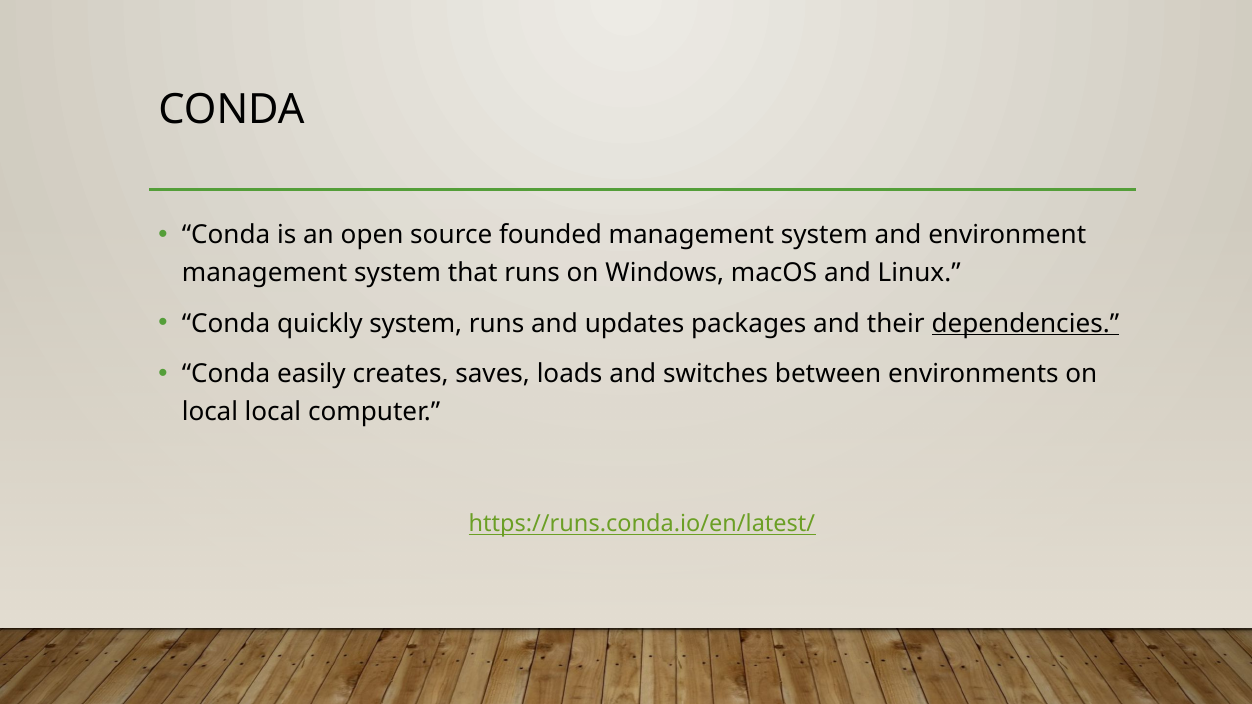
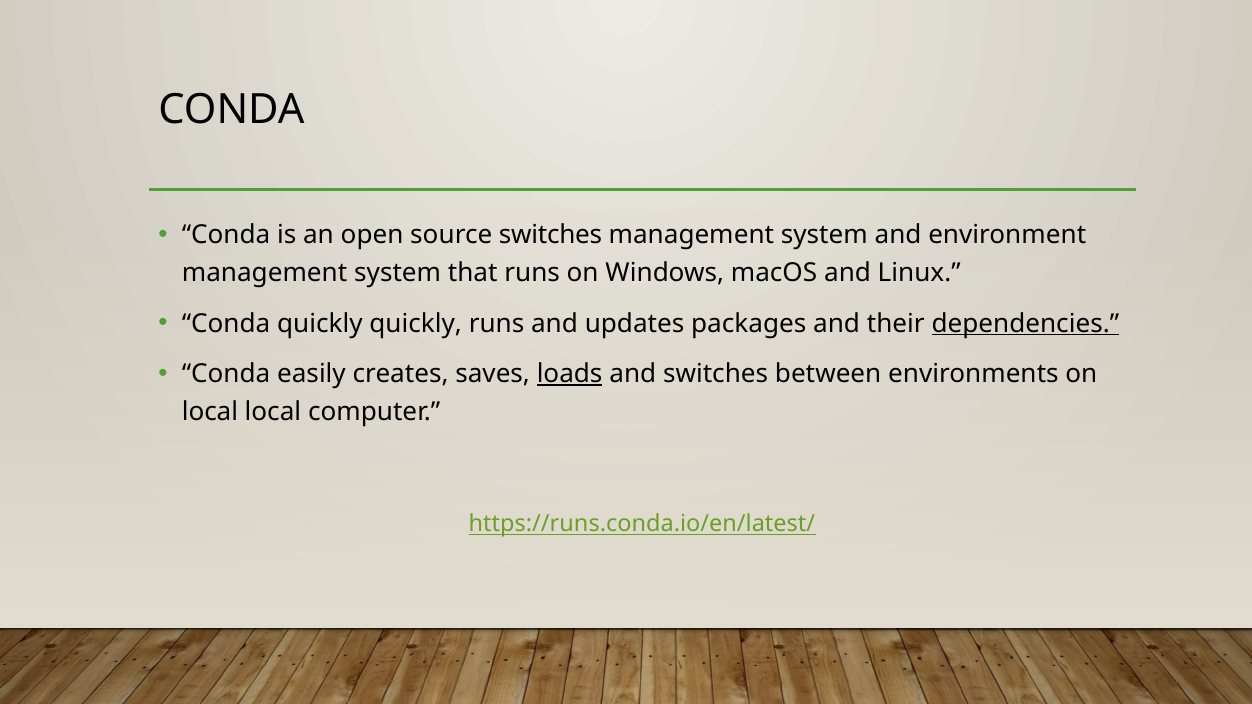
source founded: founded -> switches (551, 235)
quickly system: system -> quickly (416, 324)
loads underline: none -> present (570, 374)
